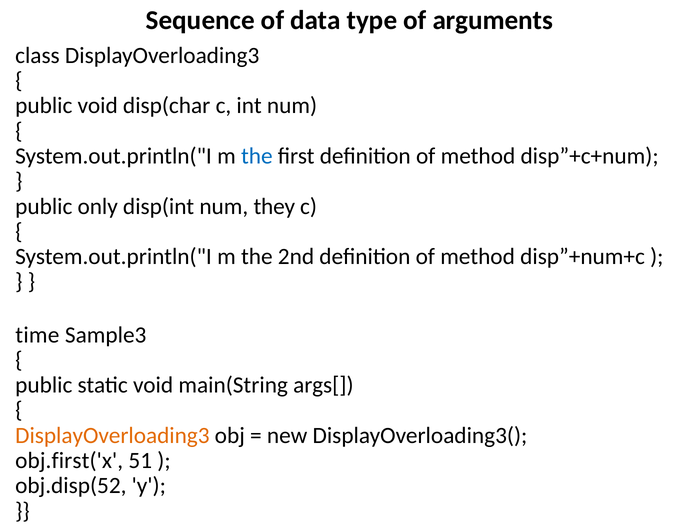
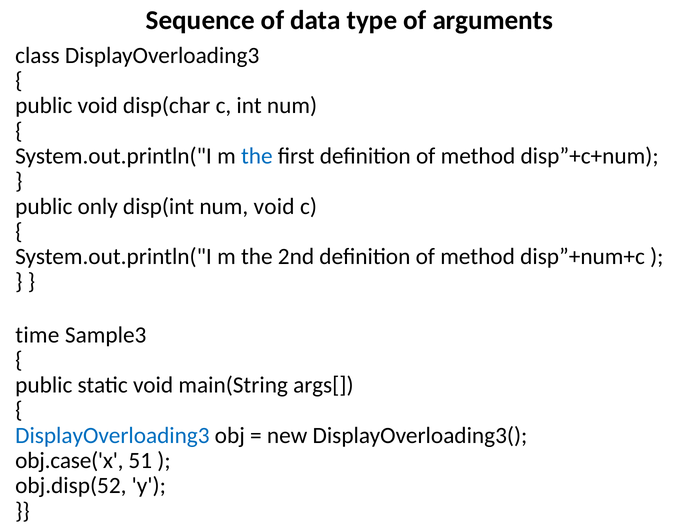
num they: they -> void (274, 206)
DisplayOverloading3 colour: orange -> blue (112, 436)
obj.first('x: obj.first('x -> obj.case('x (69, 461)
